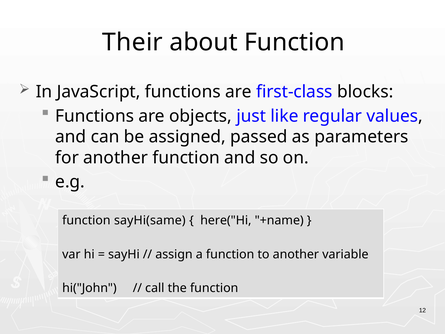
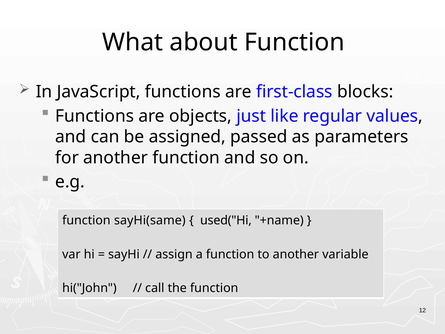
Their: Their -> What (133, 42)
here("Hi: here("Hi -> used("Hi (226, 220)
